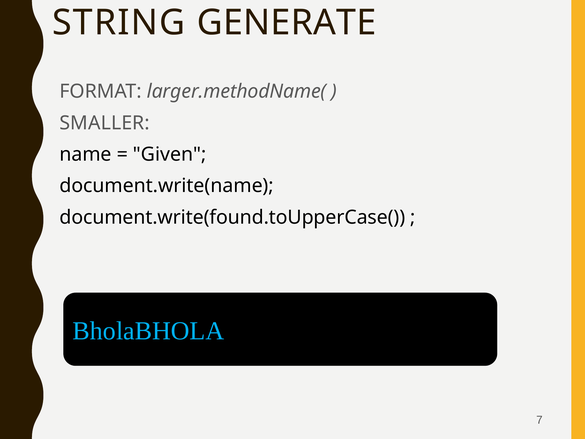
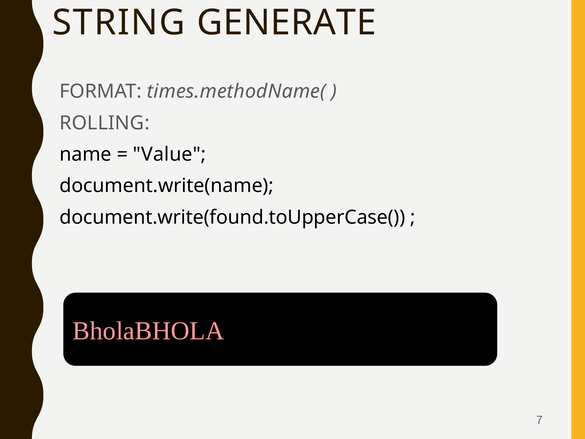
larger.methodName(: larger.methodName( -> times.methodName( (236, 91)
SMALLER: SMALLER -> ROLLING (105, 123)
Given: Given -> Value (170, 154)
BholaBHOLA colour: light blue -> pink (148, 331)
